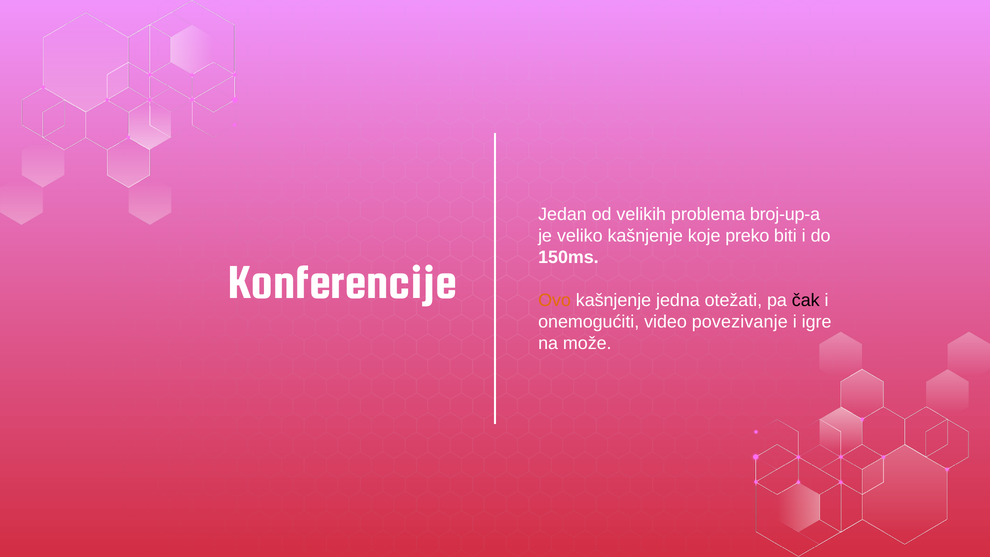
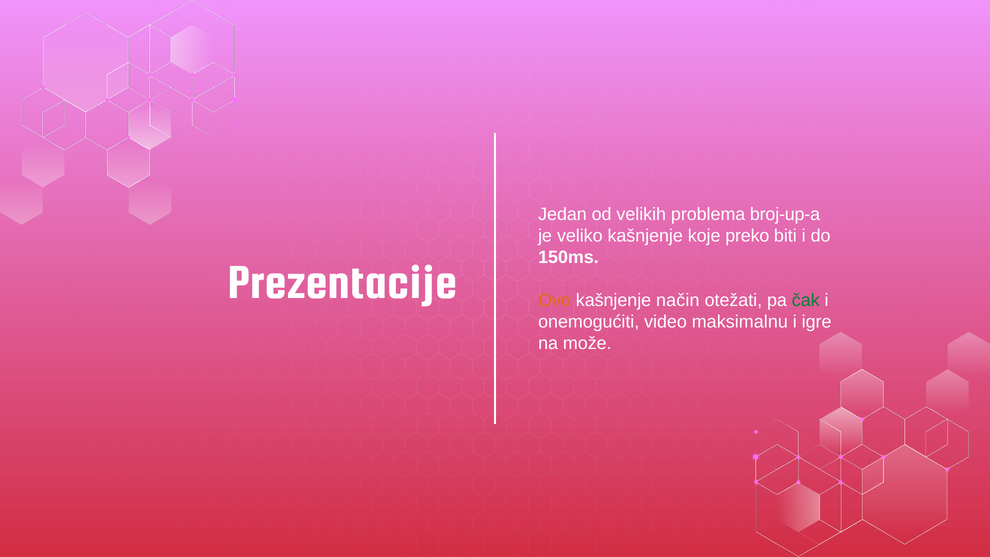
Konferencije: Konferencije -> Prezentacije (342, 282)
jedna: jedna -> način (678, 300)
čak colour: black -> green (806, 300)
povezivanje: povezivanje -> maksimalnu (740, 322)
